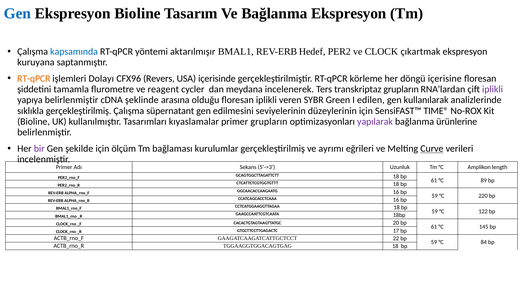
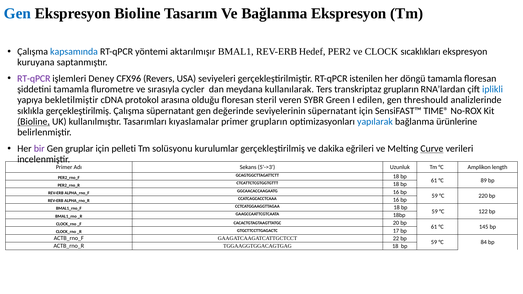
çıkartmak: çıkartmak -> sıcaklıkları (421, 52)
RT-qPCR colour: orange -> purple (34, 79)
Dolayı: Dolayı -> Deney (101, 79)
içerisinde: içerisinde -> seviyeleri (217, 79)
körleme: körleme -> istenilen (366, 79)
döngü içerisine: içerisine -> tamamla (445, 79)
reagent: reagent -> sırasıyla (163, 89)
incelenerek: incelenerek -> kullanılarak (289, 89)
iplikli colour: purple -> blue (493, 89)
yapıya belirlenmiştir: belirlenmiştir -> bekletilmiştir (72, 100)
şeklinde: şeklinde -> protokol (142, 100)
floresan iplikli: iplikli -> steril (266, 100)
kullanılarak: kullanılarak -> threshould (426, 100)
edilmesini: edilmesini -> değerinde (233, 111)
seviyelerinin düzeylerinin: düzeylerinin -> süpernatant (332, 111)
Bioline underline: none -> present (34, 122)
yapılarak colour: purple -> blue (375, 122)
şekilde: şekilde -> gruplar (79, 149)
ölçüm: ölçüm -> pelleti (124, 149)
bağlaması: bağlaması -> solüsyonu (172, 149)
ayrımı: ayrımı -> dakika (331, 149)
